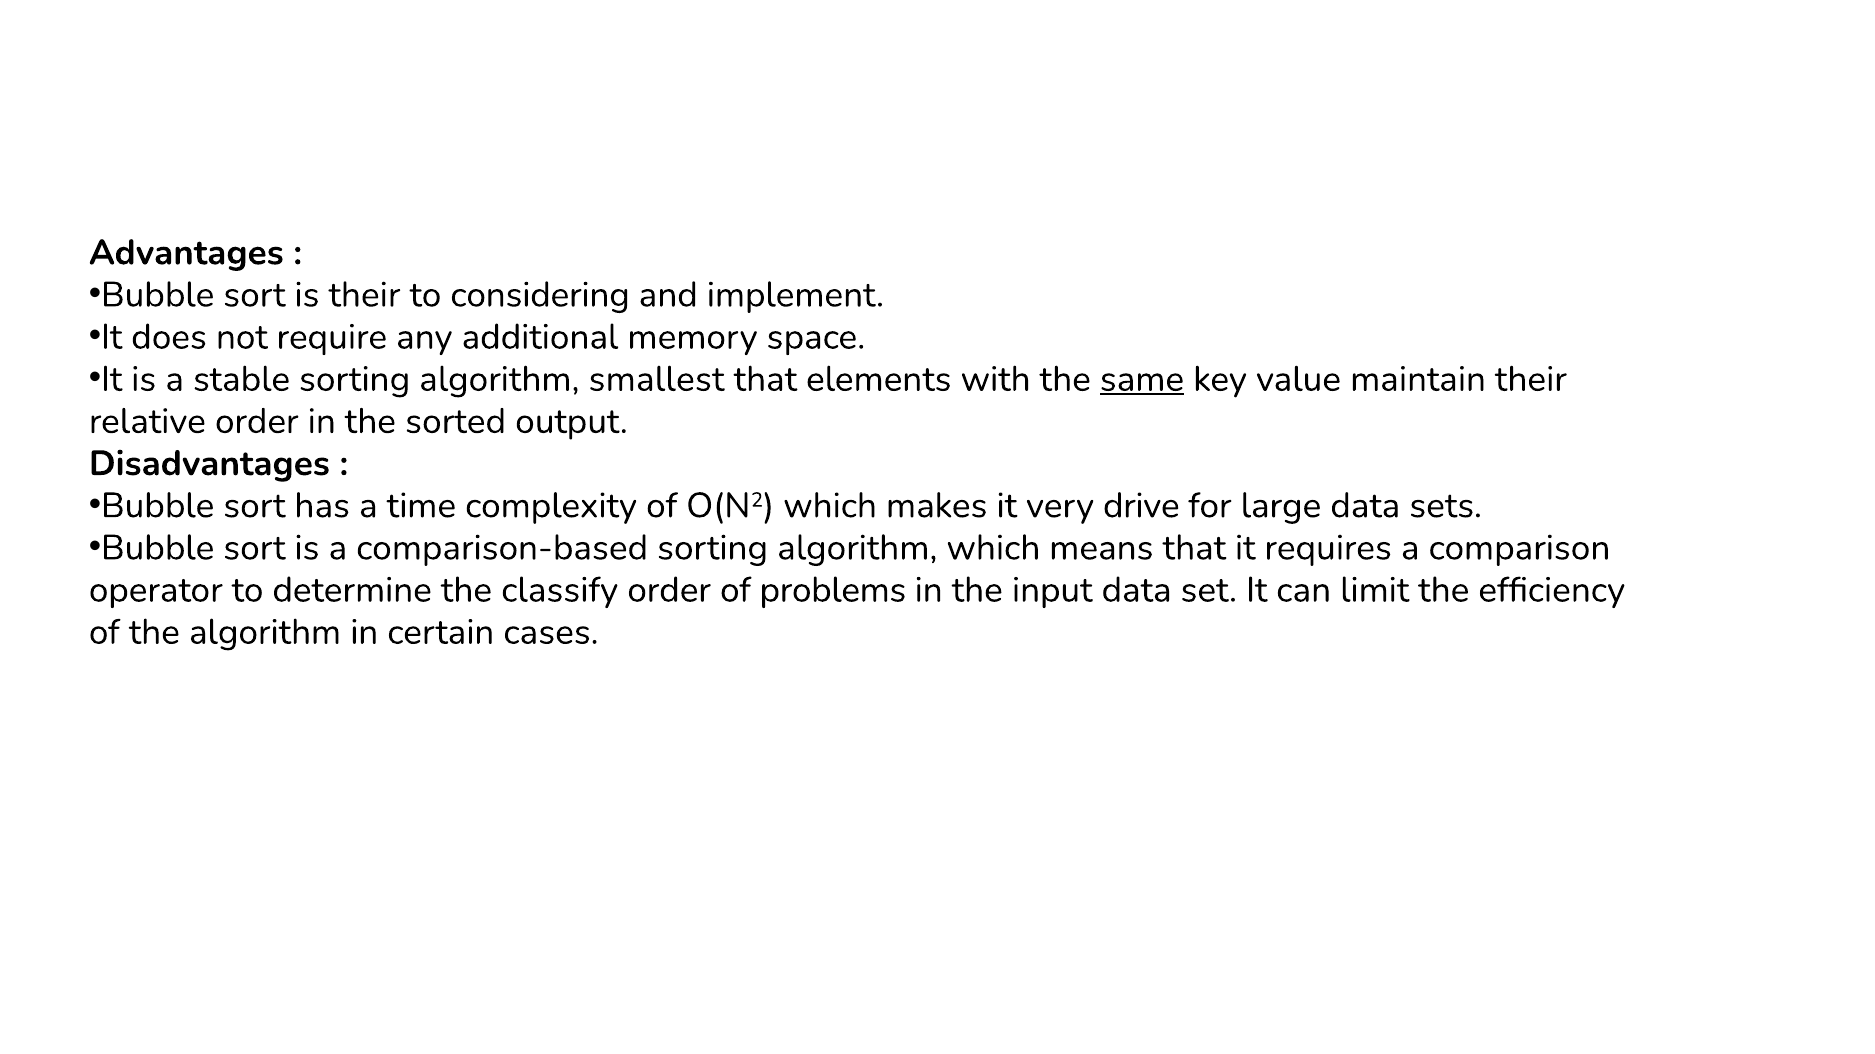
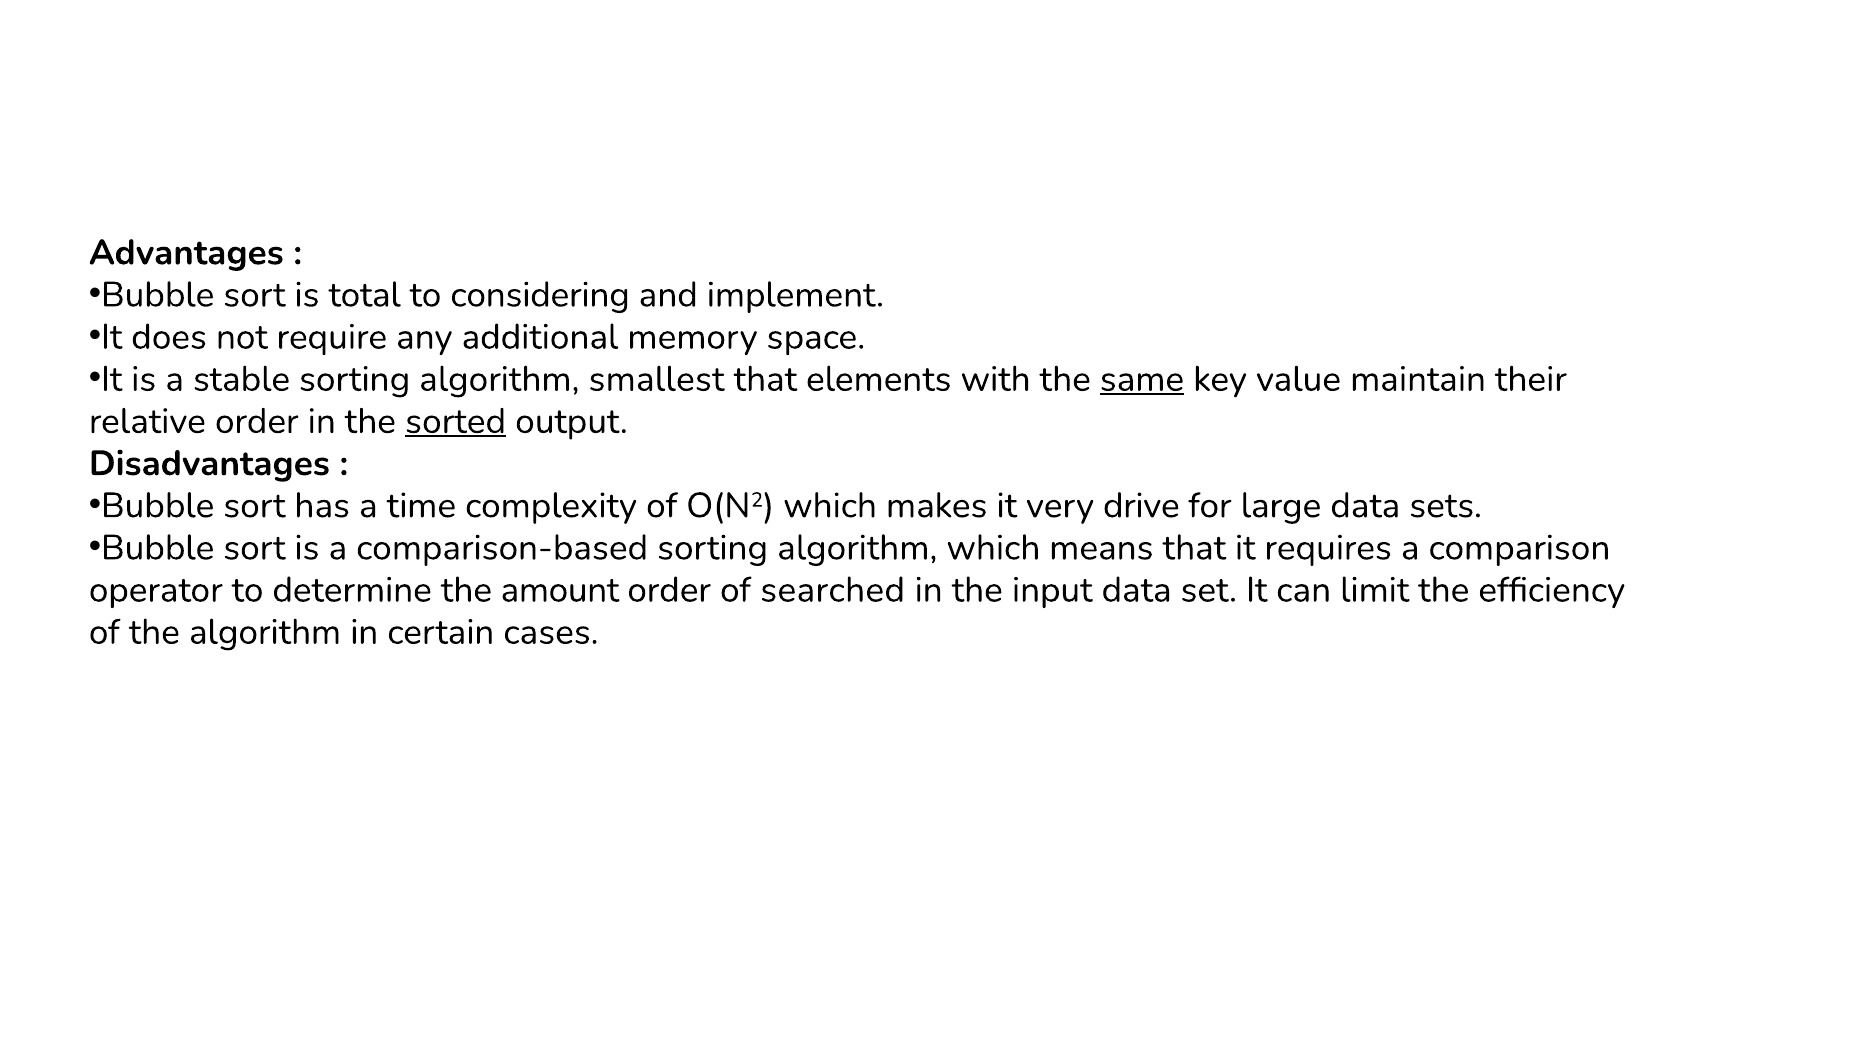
is their: their -> total (365, 295)
sorted underline: none -> present (456, 422)
classify: classify -> amount (560, 590)
problems: problems -> searched (833, 590)
